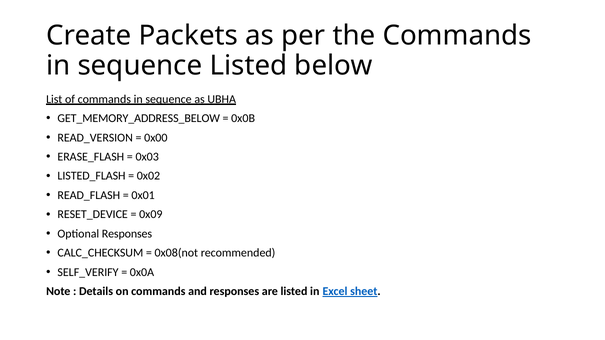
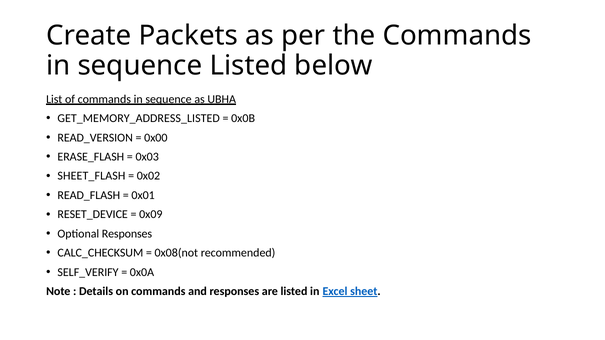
GET_MEMORY_ADDRESS_BELOW: GET_MEMORY_ADDRESS_BELOW -> GET_MEMORY_ADDRESS_LISTED (139, 118)
LISTED_FLASH: LISTED_FLASH -> SHEET_FLASH (91, 176)
